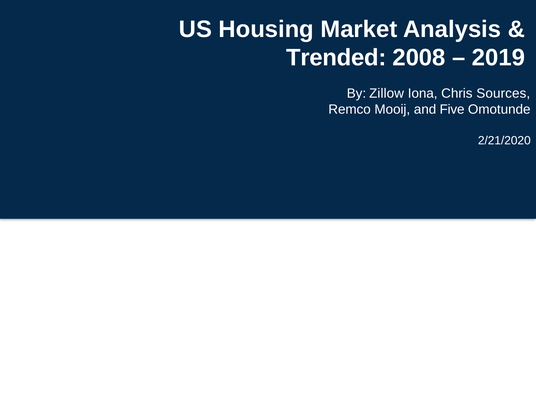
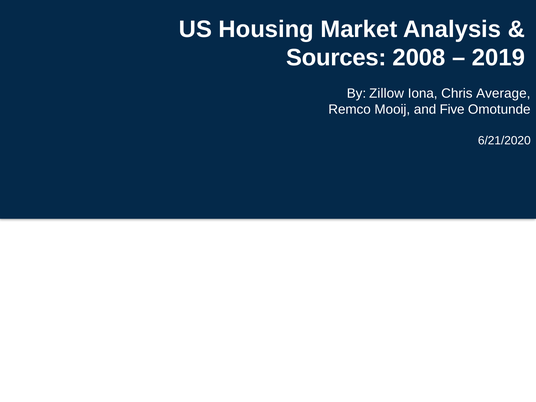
Trended: Trended -> Sources (336, 58)
Sources: Sources -> Average (503, 93)
2/21/2020: 2/21/2020 -> 6/21/2020 (504, 140)
